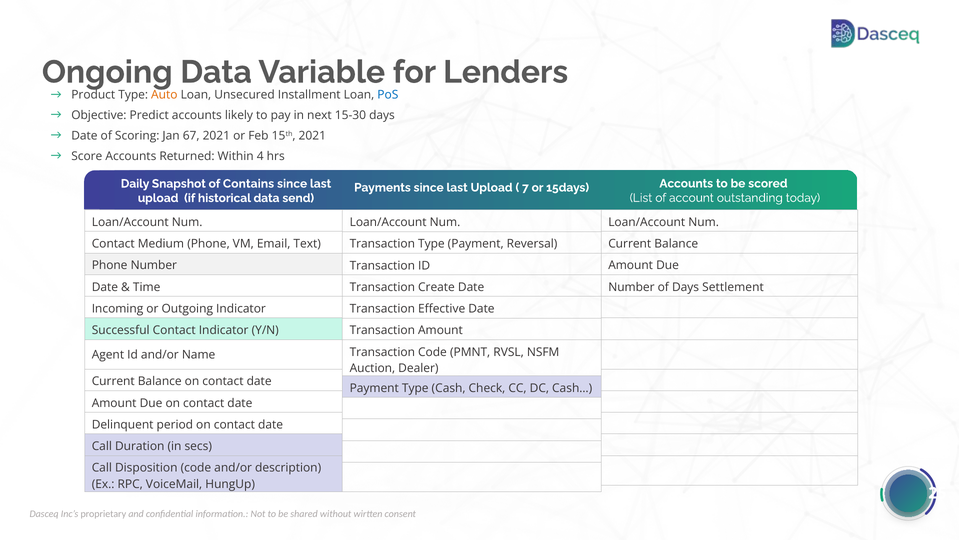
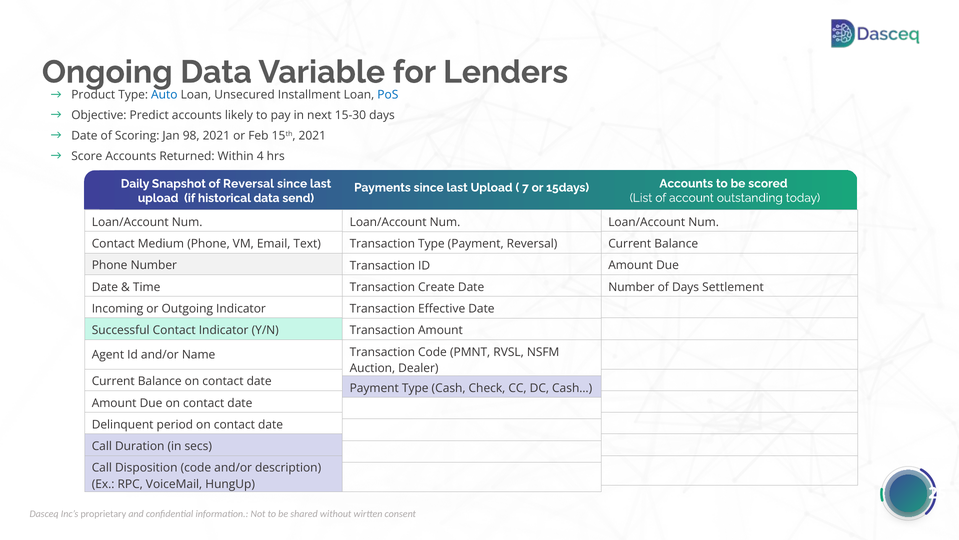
Auto colour: orange -> blue (164, 95)
67: 67 -> 98 (191, 136)
of Contains: Contains -> Reversal (248, 183)
